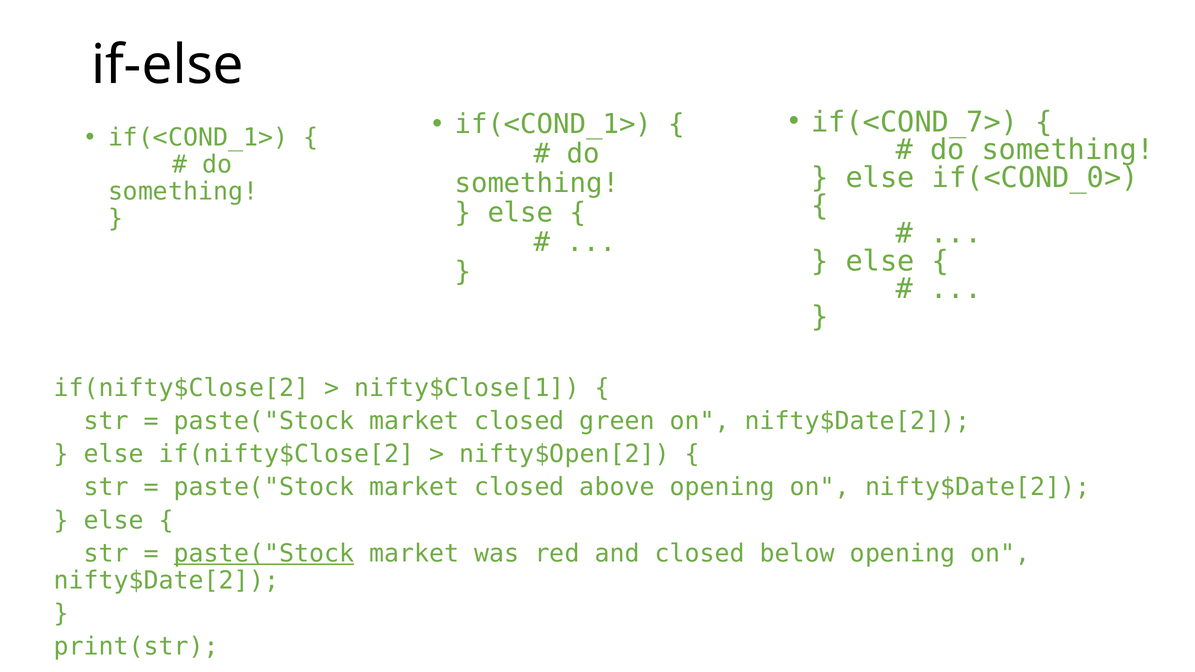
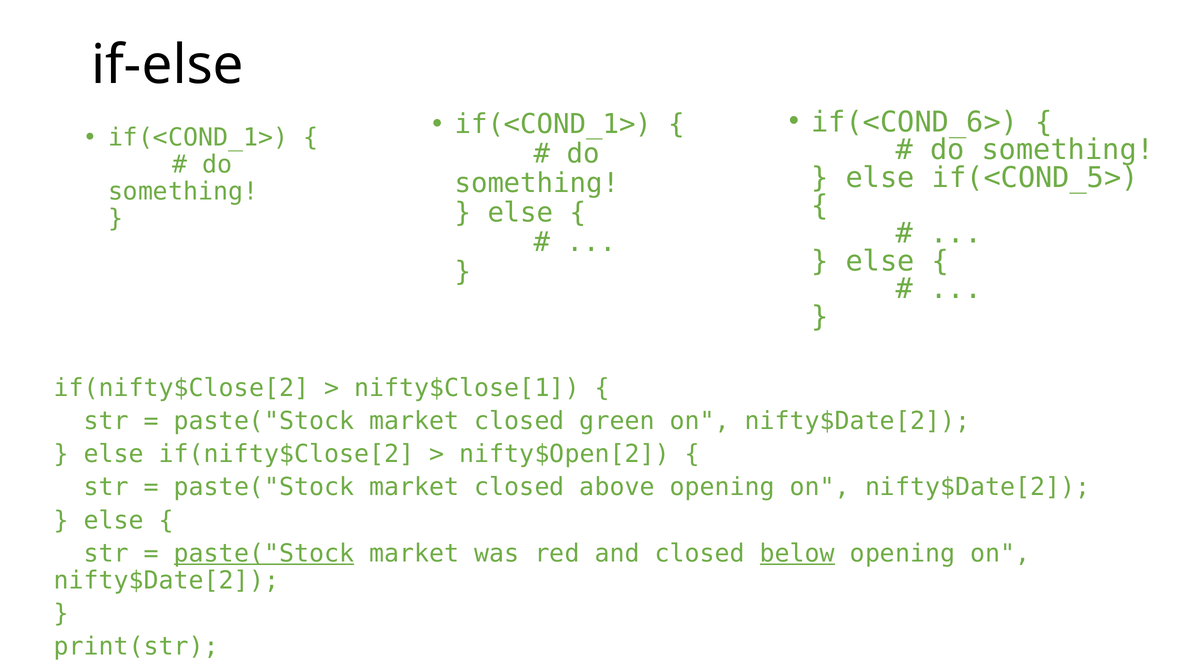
if(<COND_7>: if(<COND_7> -> if(<COND_6> (915, 122)
if(<COND_0>: if(<COND_0> -> if(<COND_5> (1035, 178)
below underline: none -> present (797, 554)
